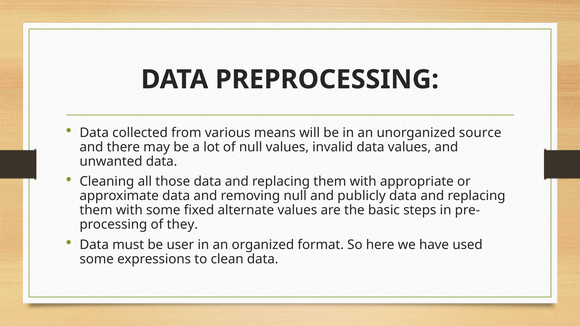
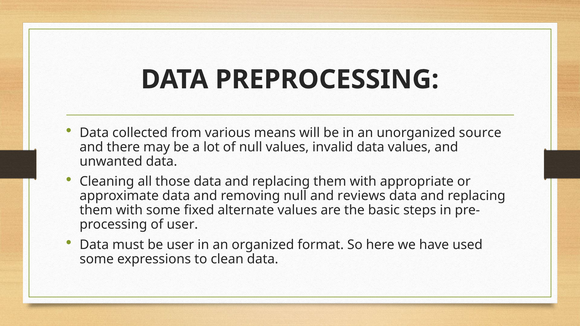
publicly: publicly -> reviews (362, 196)
of they: they -> user (182, 225)
